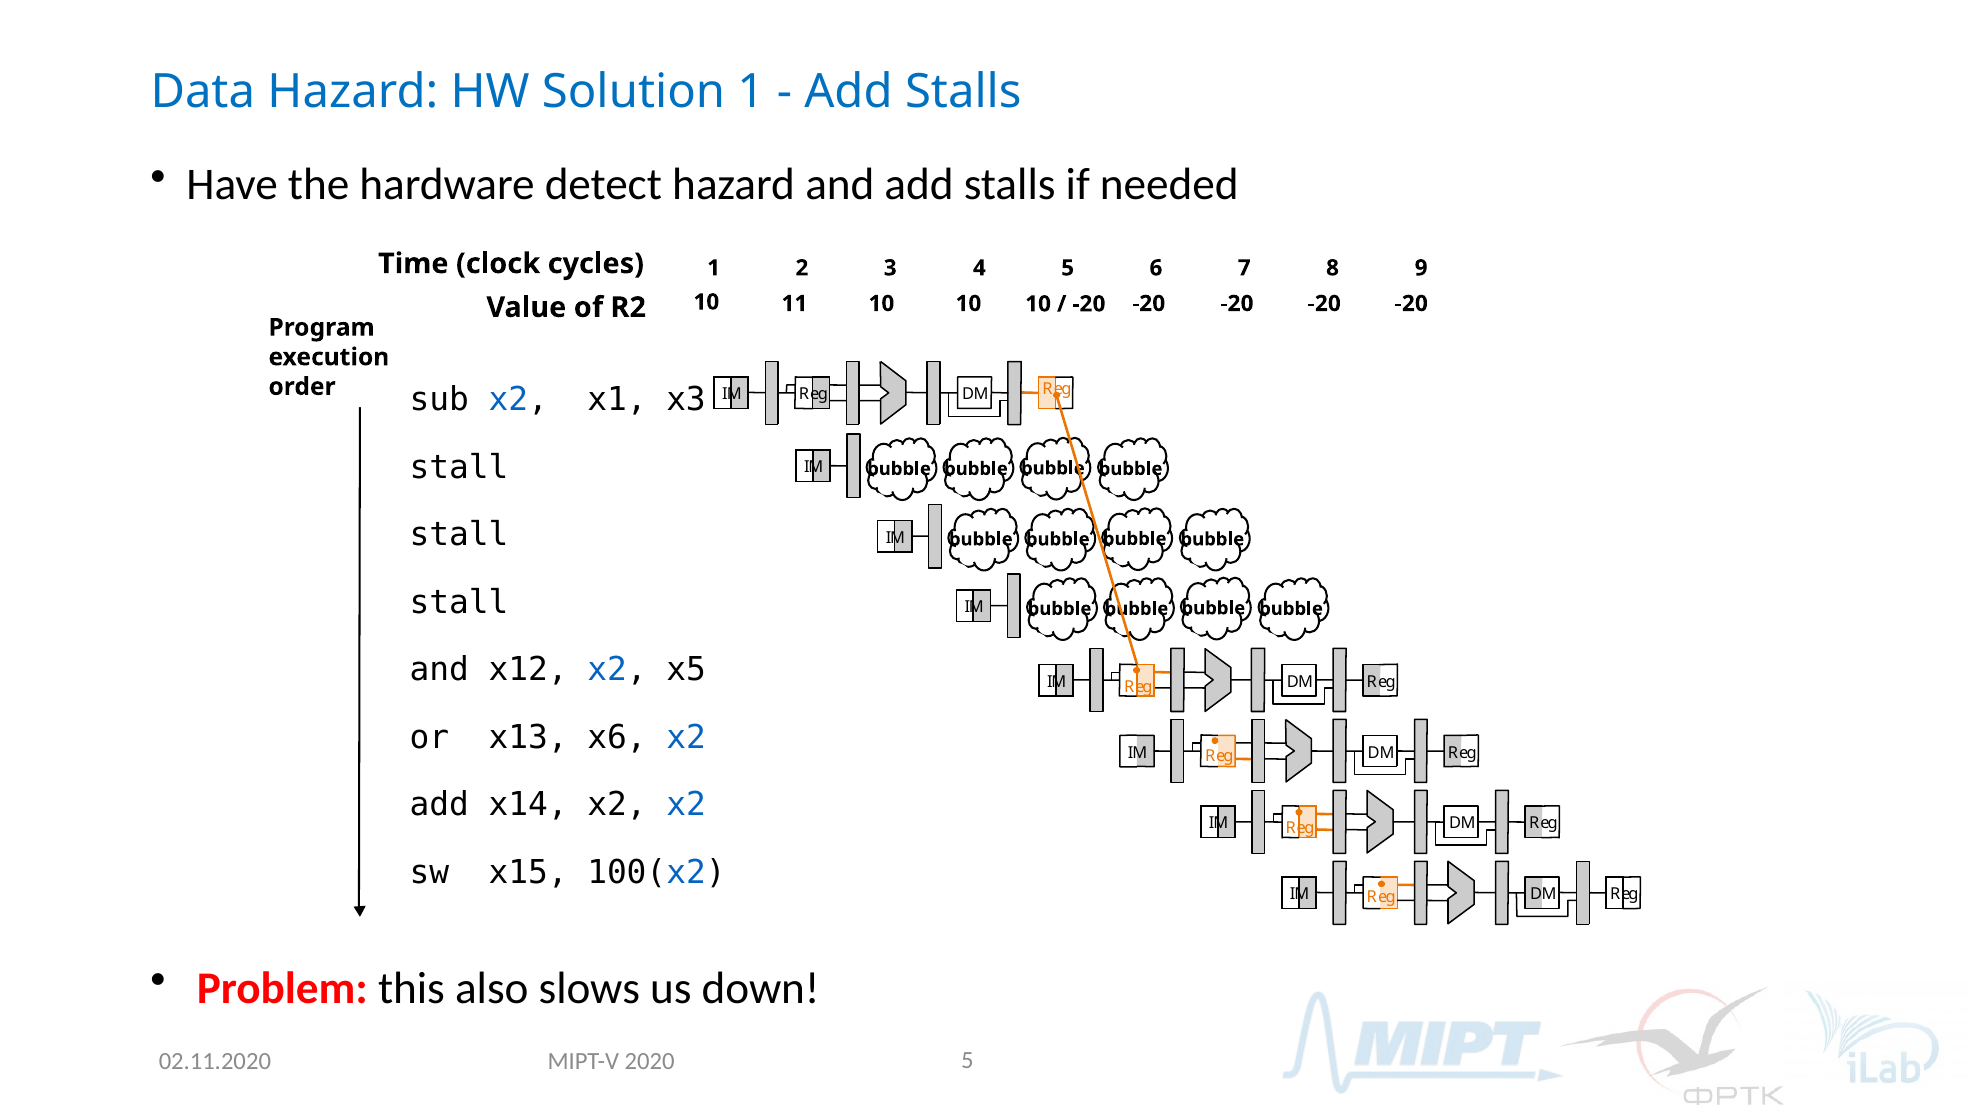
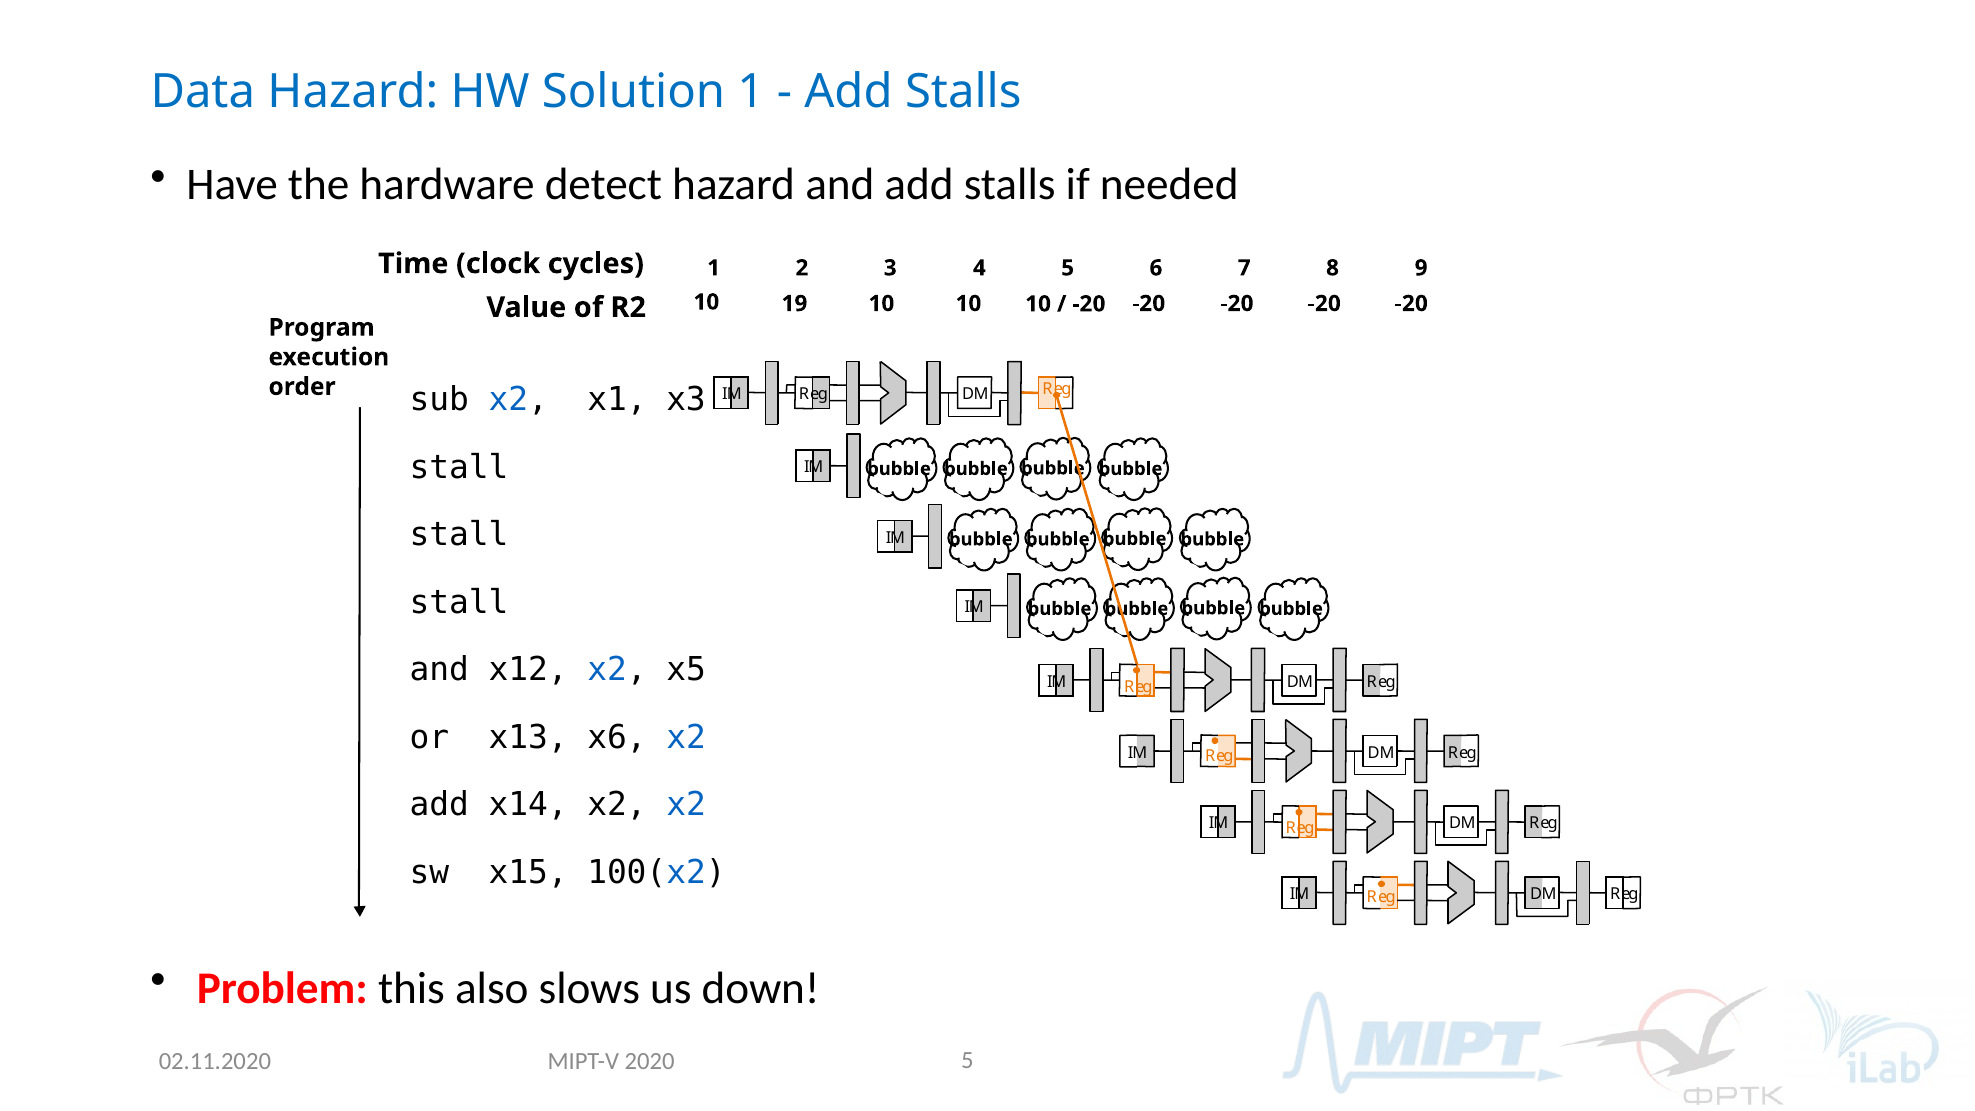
11: 11 -> 19 (794, 304)
